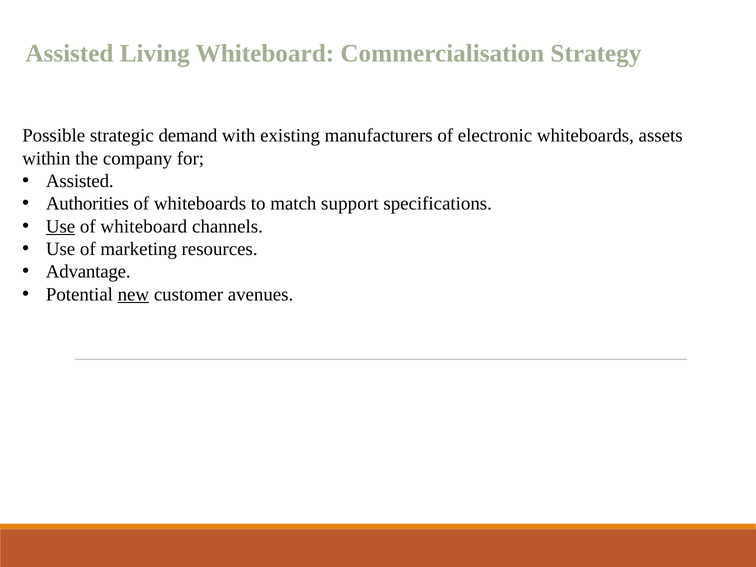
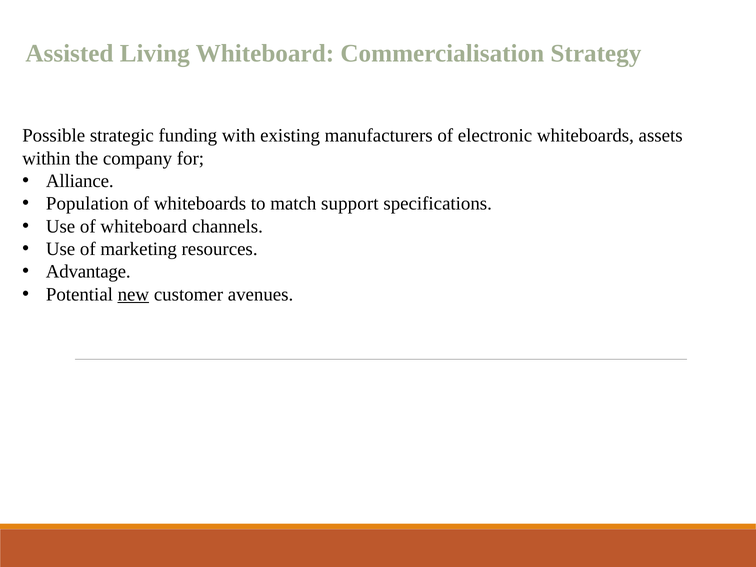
demand: demand -> funding (188, 136)
Assisted: Assisted -> Alliance (80, 181)
Authorities: Authorities -> Population (87, 204)
Use underline: present -> none (61, 226)
